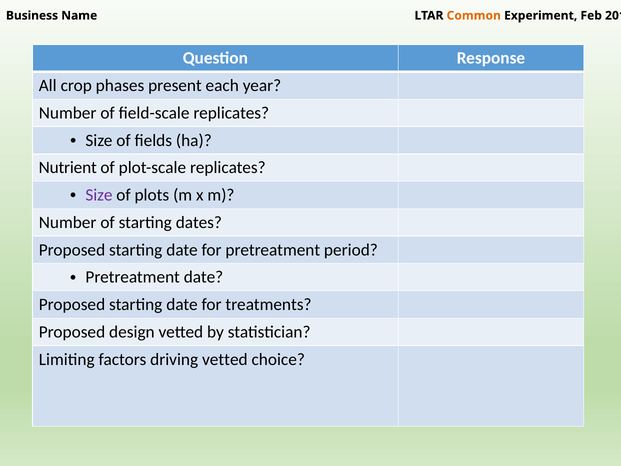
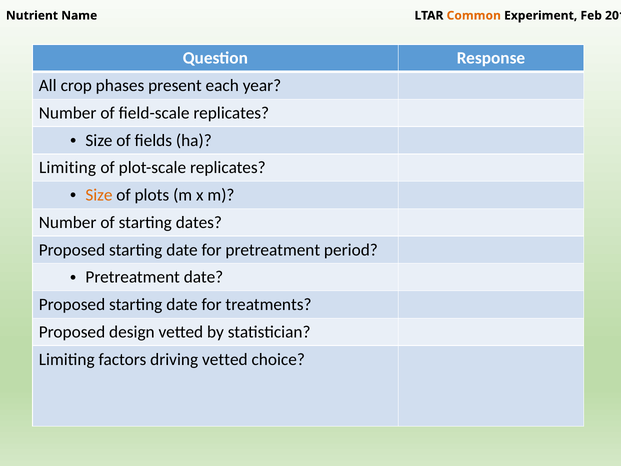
Business: Business -> Nutrient (32, 16)
Nutrient: Nutrient -> Limiting (68, 168)
Size colour: purple -> orange (99, 195)
